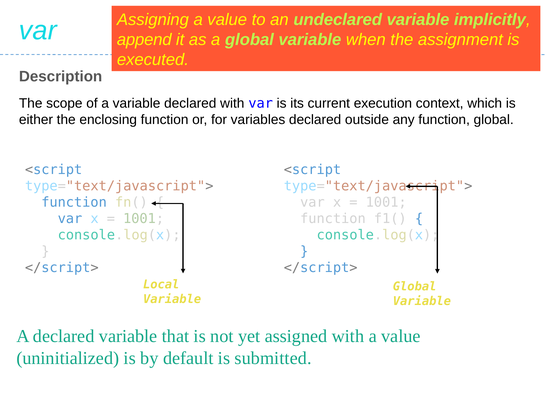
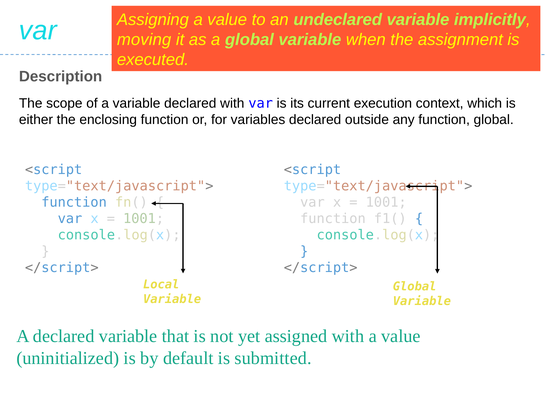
append: append -> moving (144, 40)
